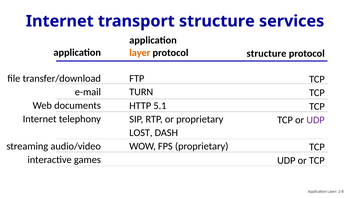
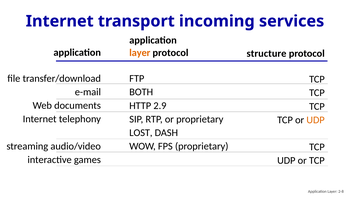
transport structure: structure -> incoming (217, 21)
TURN: TURN -> BOTH (141, 92)
5.1: 5.1 -> 2.9 (160, 106)
UDP colour: purple -> orange (316, 120)
